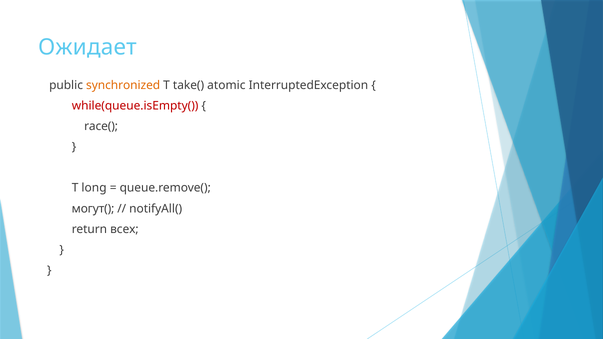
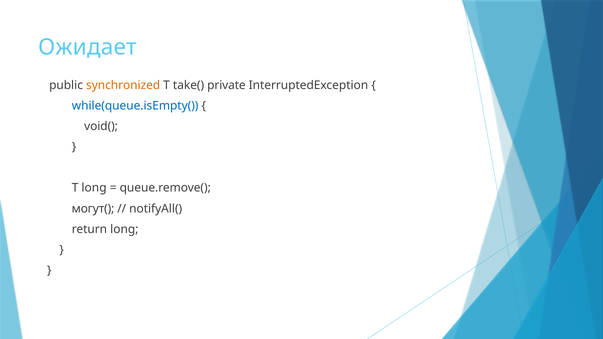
atomic: atomic -> private (226, 85)
while(queue.isEmpty( colour: red -> blue (135, 106)
race(: race( -> void( (101, 126)
return всех: всех -> long (124, 229)
